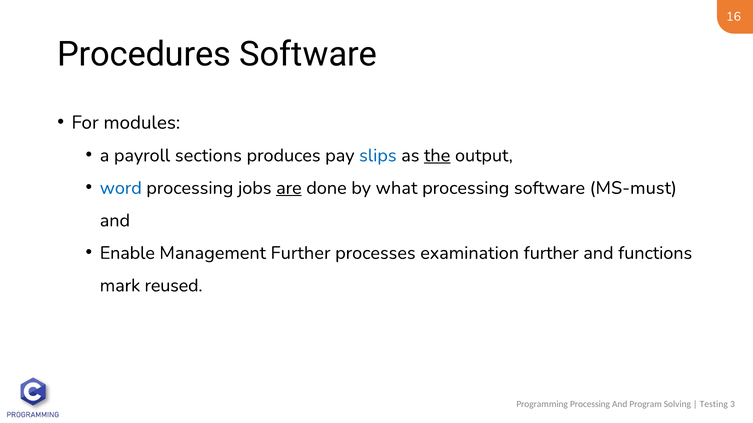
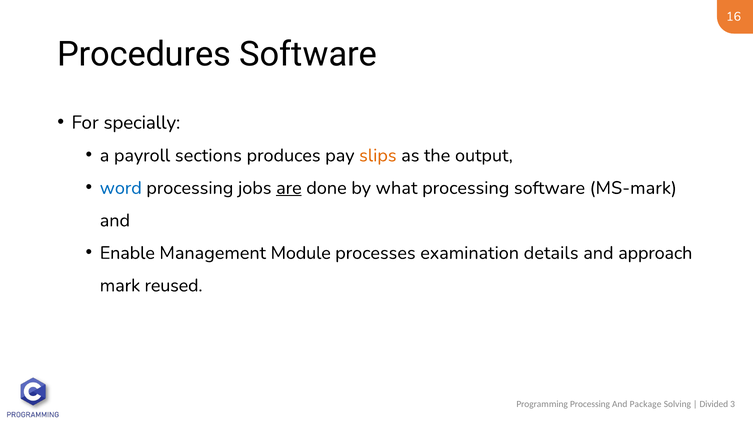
modules: modules -> specially (142, 123)
slips colour: blue -> orange (378, 156)
the underline: present -> none (437, 156)
MS-must: MS-must -> MS-mark (633, 188)
Management Further: Further -> Module (301, 253)
examination further: further -> details (551, 253)
functions: functions -> approach (655, 253)
Program: Program -> Package (646, 404)
Testing: Testing -> Divided (714, 404)
